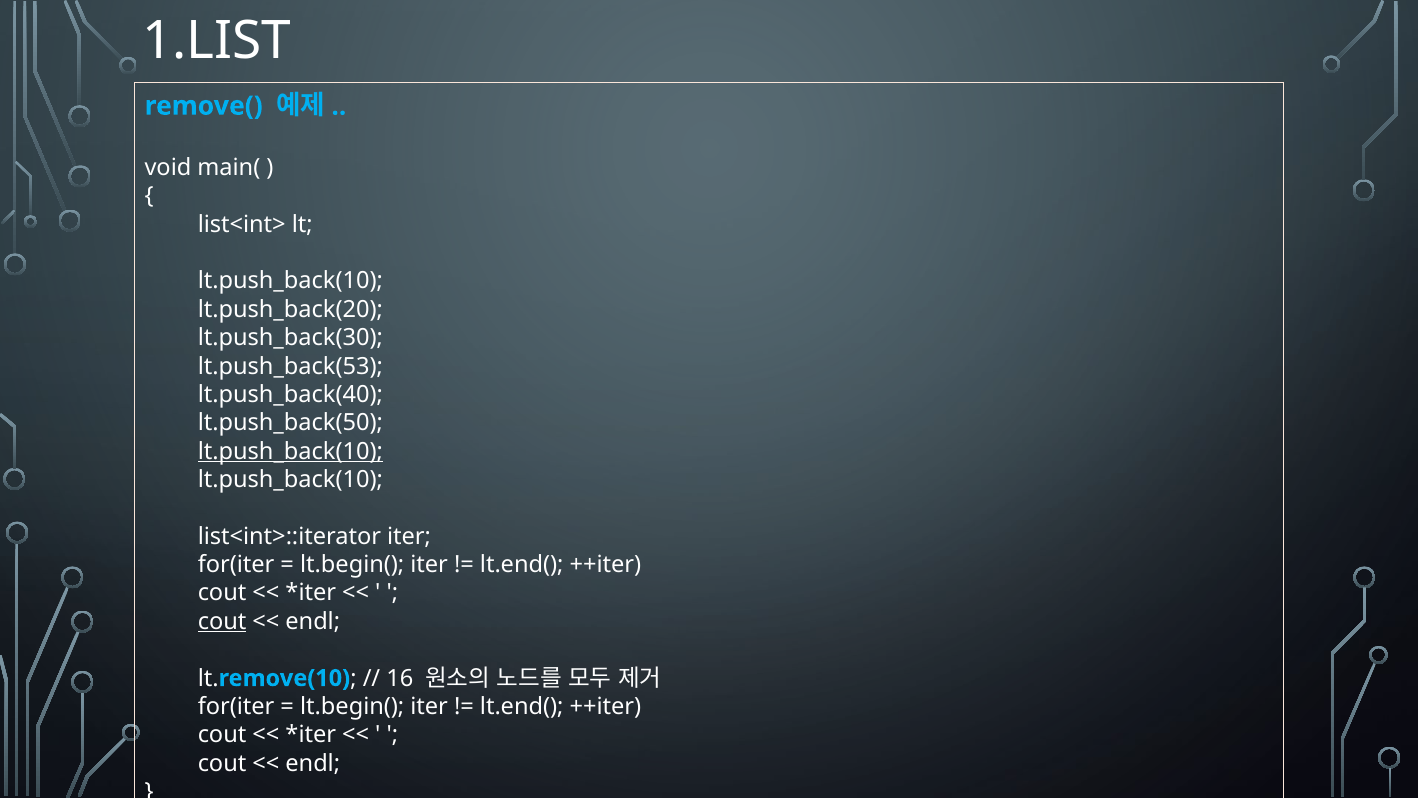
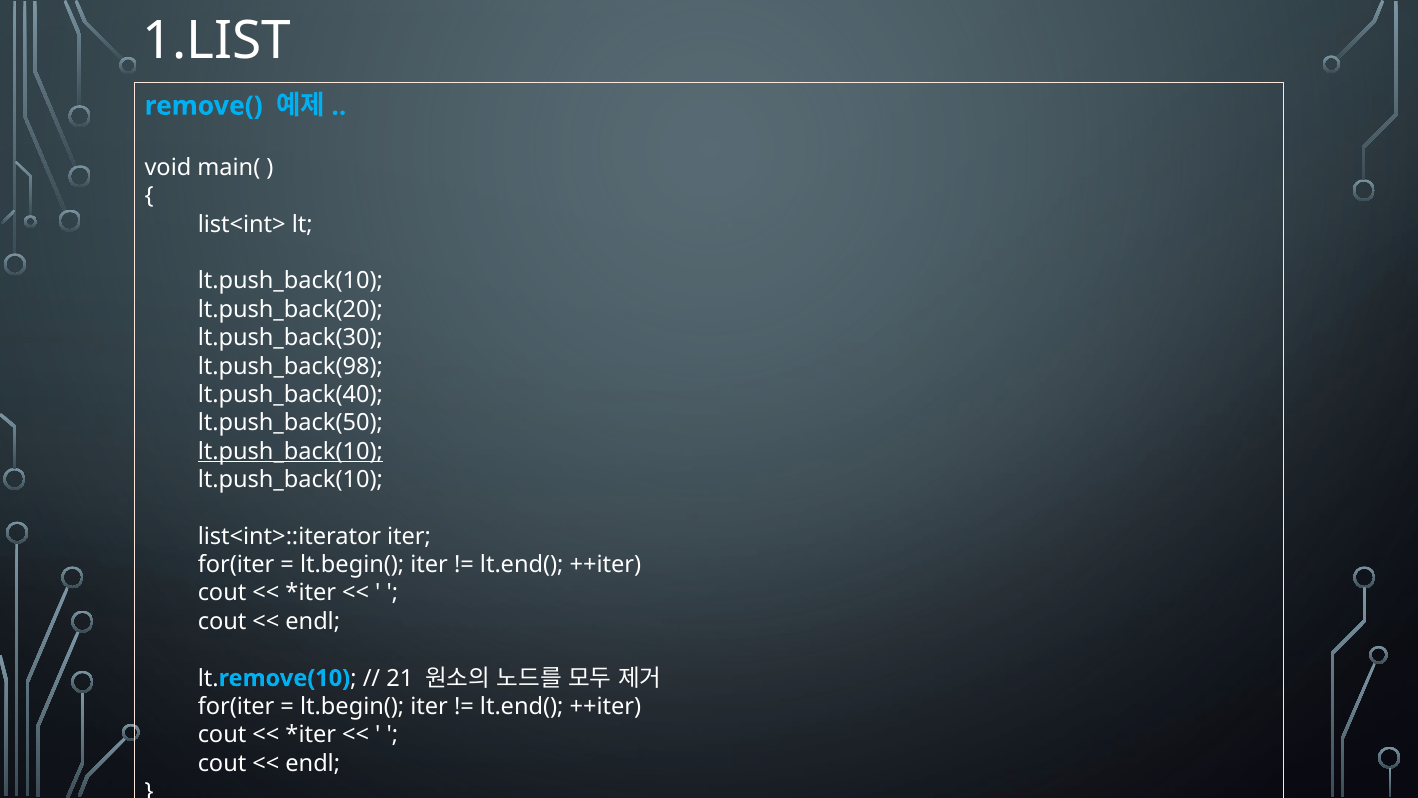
lt.push_back(53: lt.push_back(53 -> lt.push_back(98 (290, 366)
cout underline: present -> none (222, 621)
16: 16 -> 21 (400, 678)
